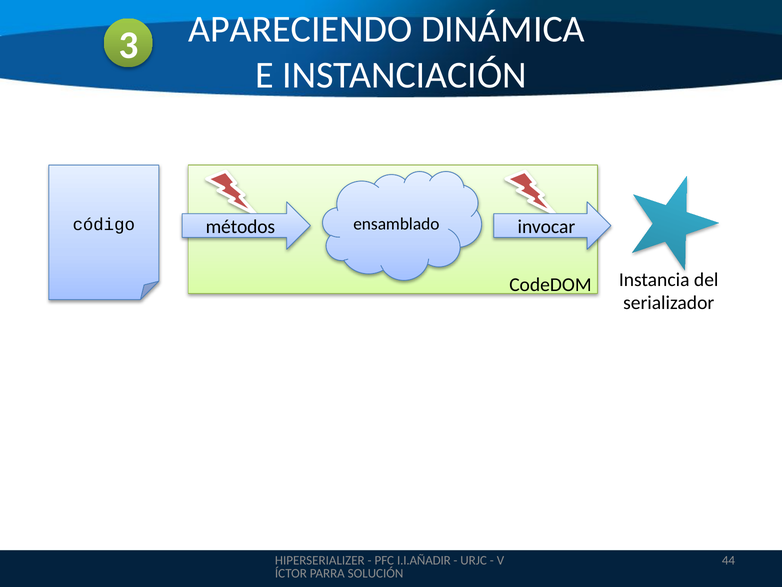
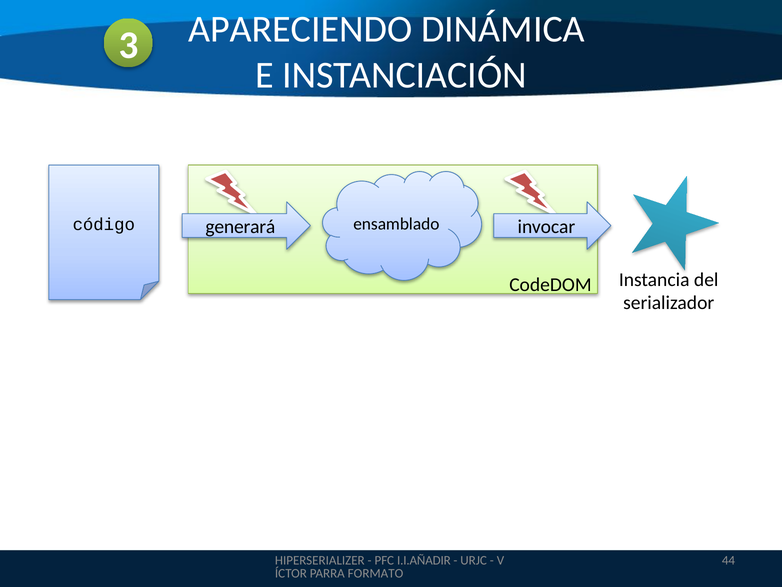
métodos: métodos -> generará (240, 227)
SOLUCIÓN: SOLUCIÓN -> FORMATO (375, 573)
